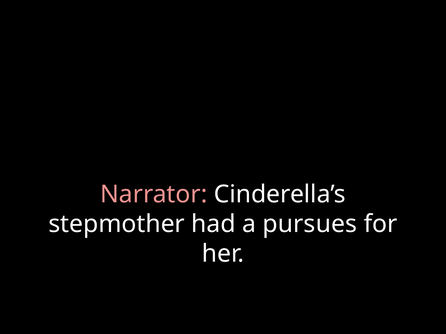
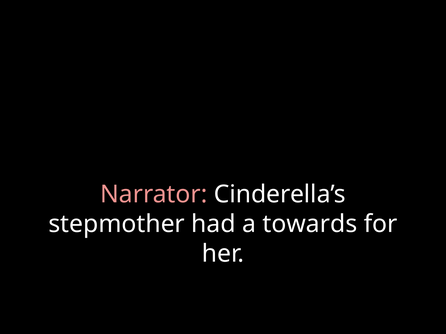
pursues: pursues -> towards (310, 224)
